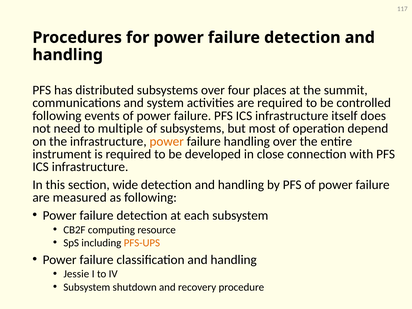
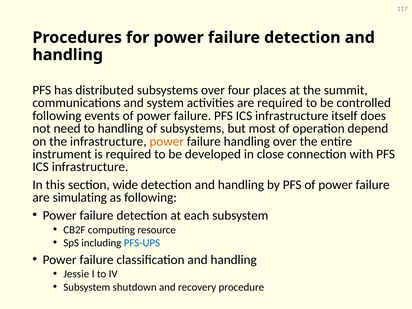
to multiple: multiple -> handling (121, 129)
measured: measured -> simulating (80, 198)
PFS-UPS colour: orange -> blue (142, 243)
